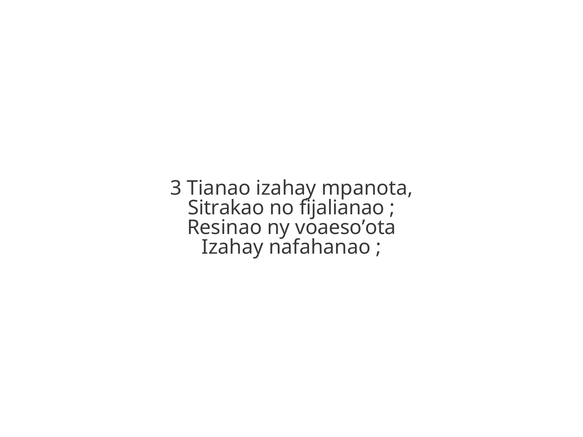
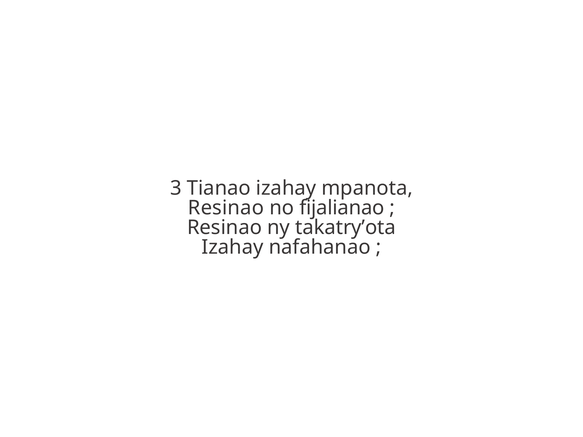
Sitrakao: Sitrakao -> Resinao (226, 208)
voaeso’ota: voaeso’ota -> takatry’ota (346, 228)
